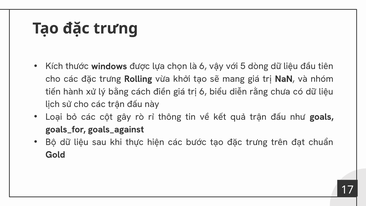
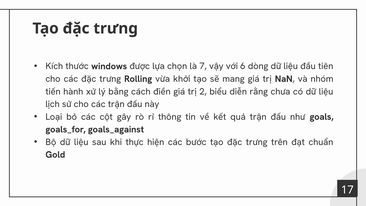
là 6: 6 -> 7 (203, 66)
5: 5 -> 6 (243, 66)
trị 6: 6 -> 2 (203, 91)
